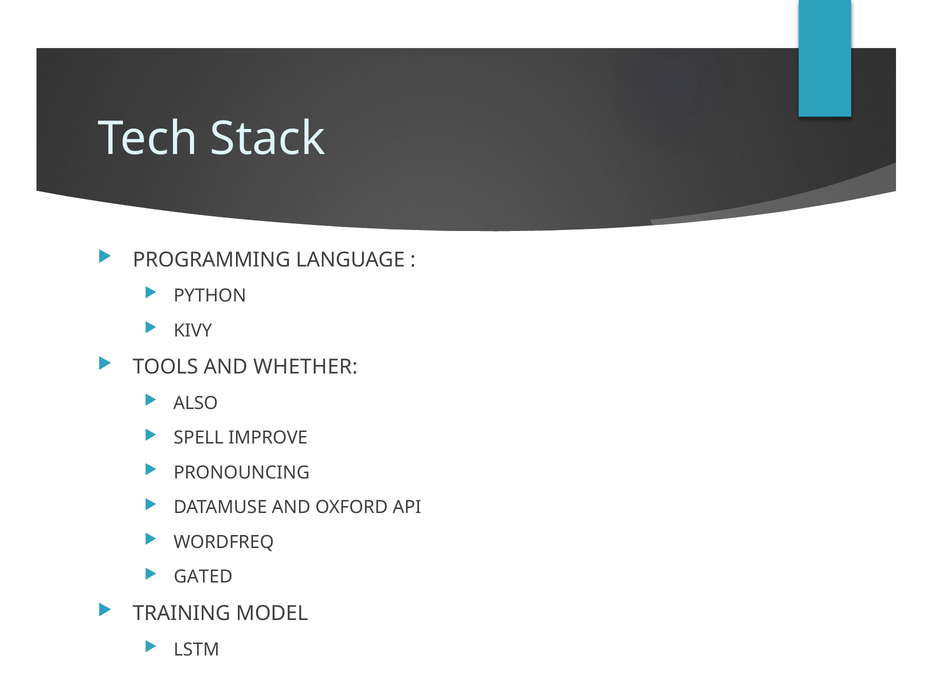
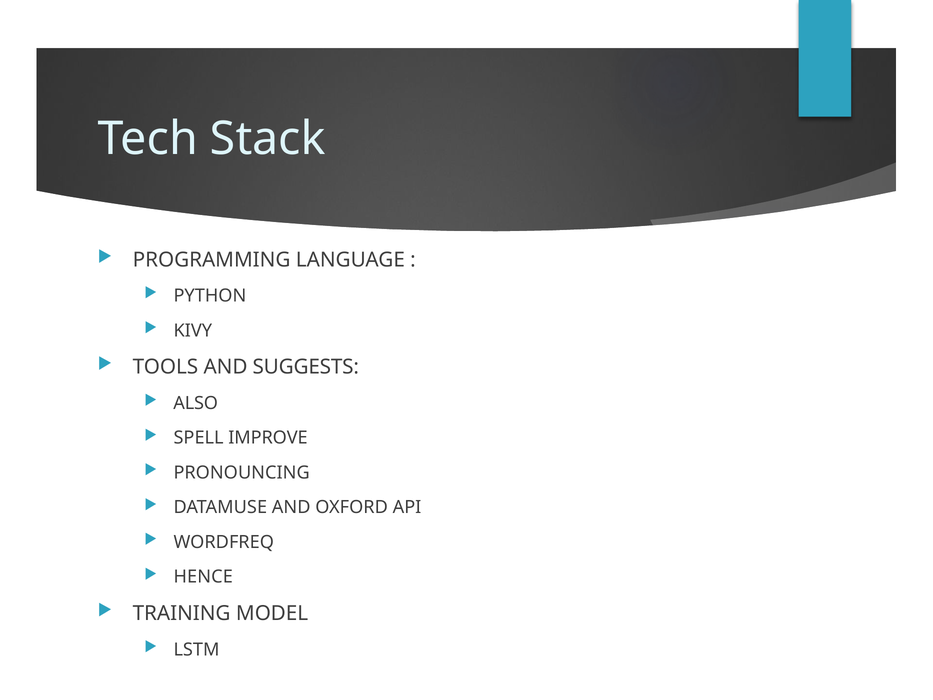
WHETHER: WHETHER -> SUGGESTS (306, 367)
GATED: GATED -> HENCE (203, 577)
